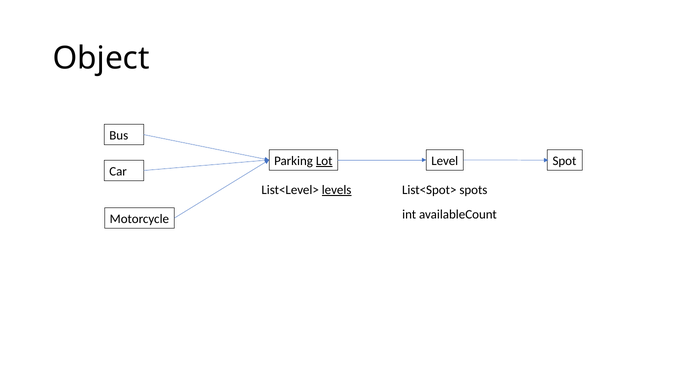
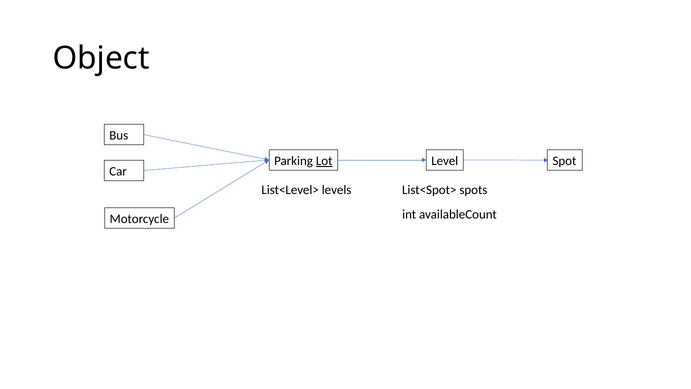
levels underline: present -> none (337, 190)
